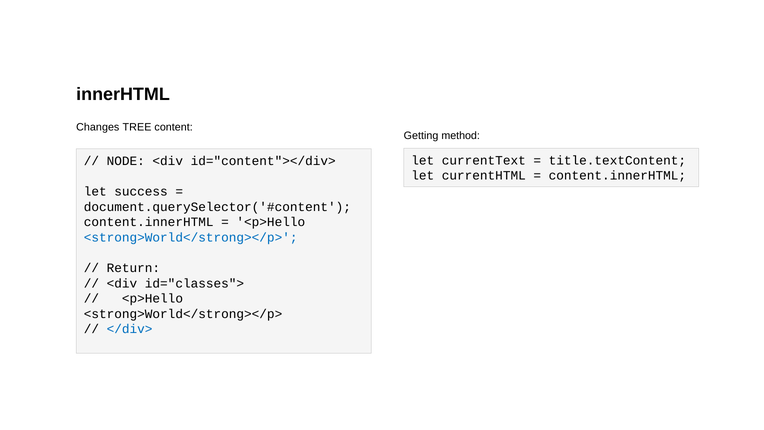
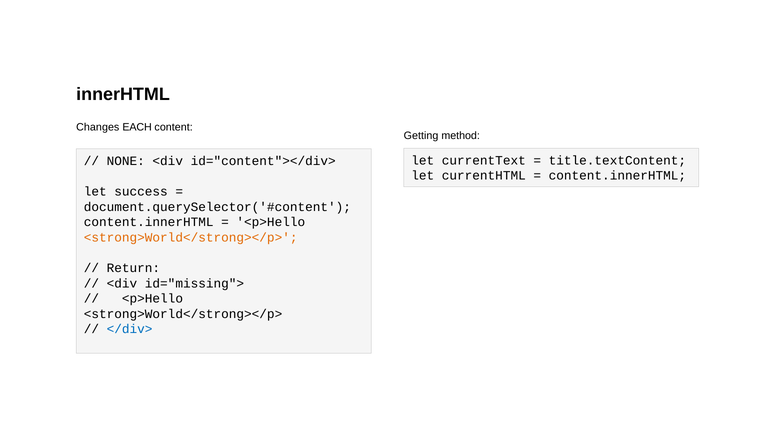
TREE: TREE -> EACH (137, 127)
NODE: NODE -> NONE (126, 161)
<strong>World</strong></p> colour: blue -> orange (191, 237)
id="classes">: id="classes"> -> id="missing"> (194, 283)
